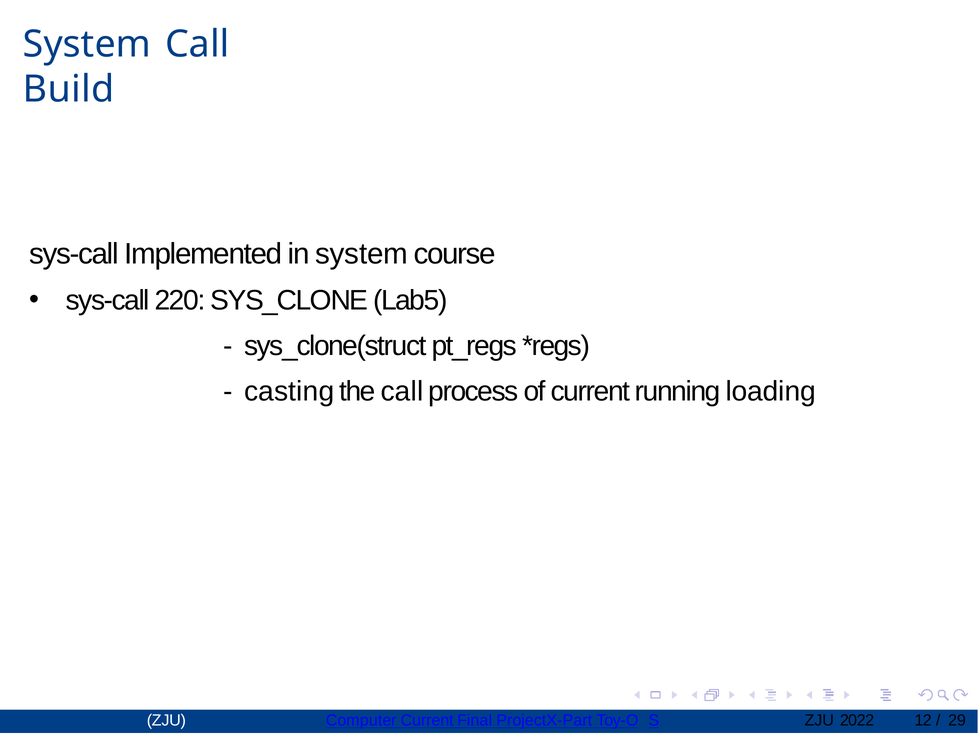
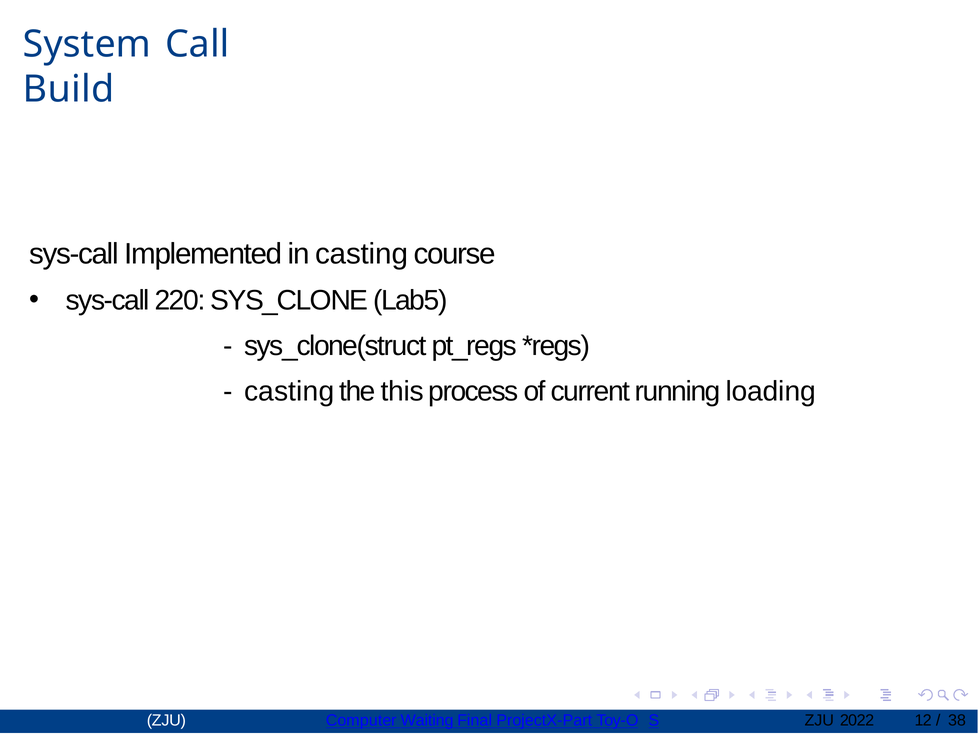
in system: system -> casting (362, 254)
the call: call -> this (402, 392)
Computer Current: Current -> Waiting (427, 721)
29: 29 -> 38 (957, 721)
